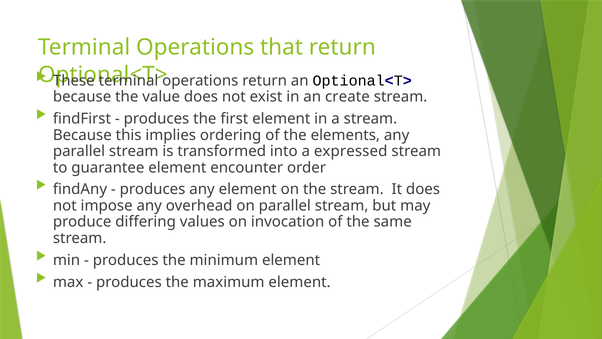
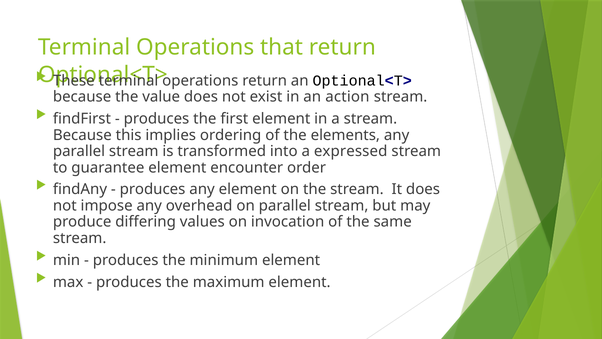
create: create -> action (347, 97)
